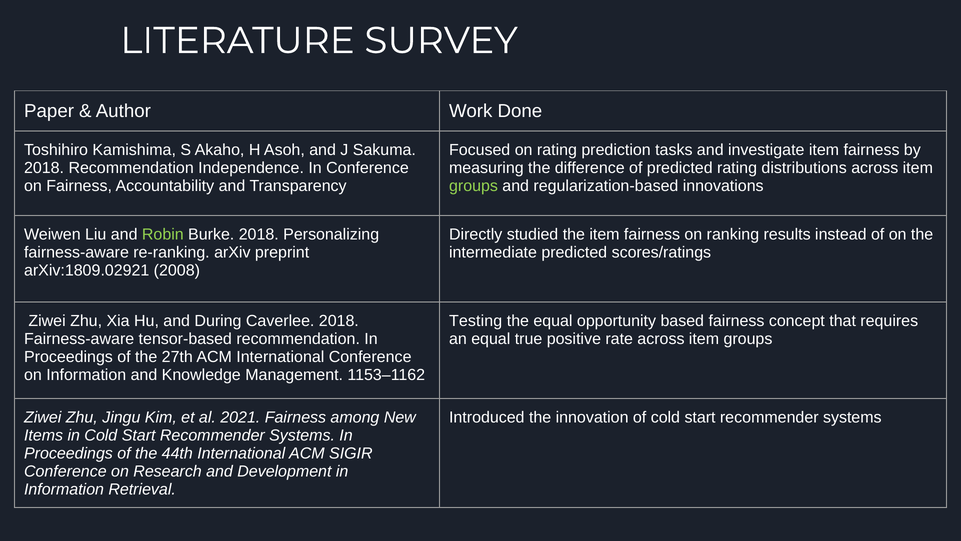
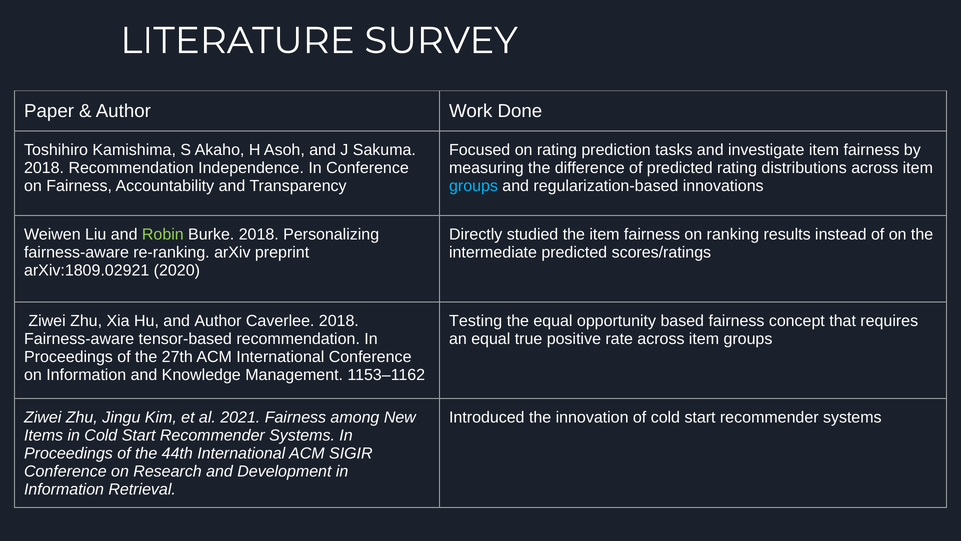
groups colour: light green -> light blue (474, 186)
2008: 2008 -> 2020 (177, 270)
and During: During -> Author (218, 321)
